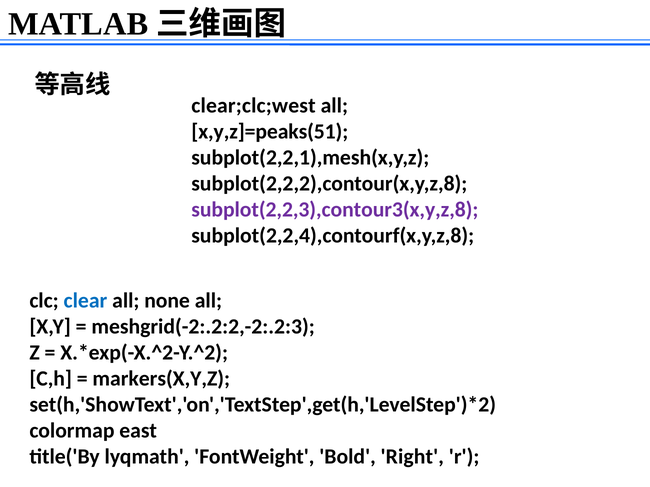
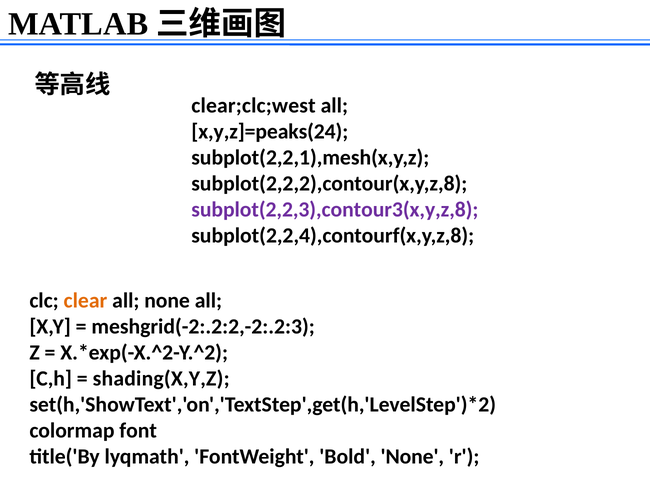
x,y,z]=peaks(51: x,y,z]=peaks(51 -> x,y,z]=peaks(24 (270, 132)
clear colour: blue -> orange (85, 301)
markers(X,Y,Z: markers(X,Y,Z -> shading(X,Y,Z (161, 379)
east: east -> font (138, 431)
Bold Right: Right -> None (412, 457)
